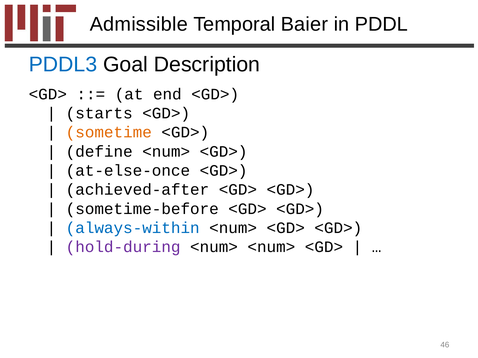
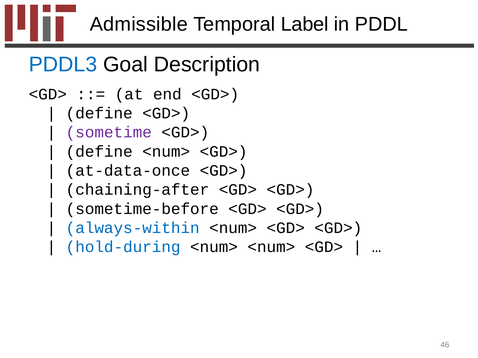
Baier: Baier -> Label (305, 24)
starts: starts -> define (99, 113)
sometime colour: orange -> purple (109, 133)
at-else-once: at-else-once -> at-data-once (128, 171)
achieved-after: achieved-after -> chaining-after (137, 190)
hold-during colour: purple -> blue (123, 247)
